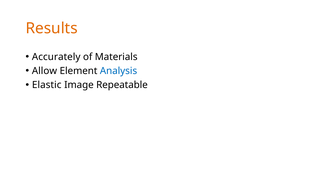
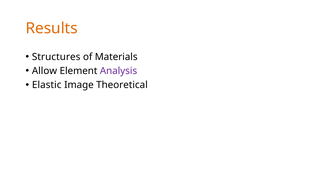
Accurately: Accurately -> Structures (56, 57)
Analysis colour: blue -> purple (119, 71)
Repeatable: Repeatable -> Theoretical (122, 85)
